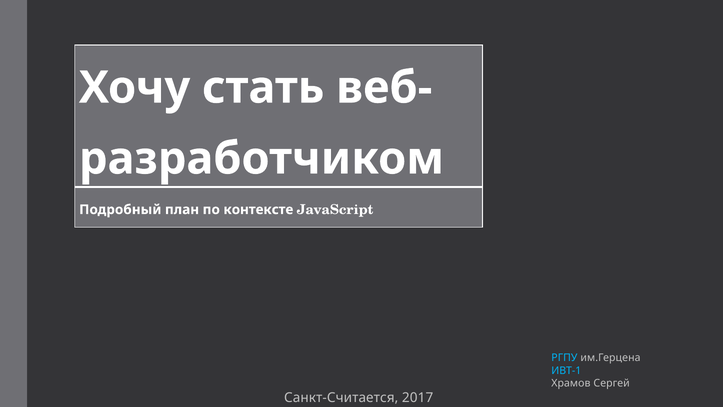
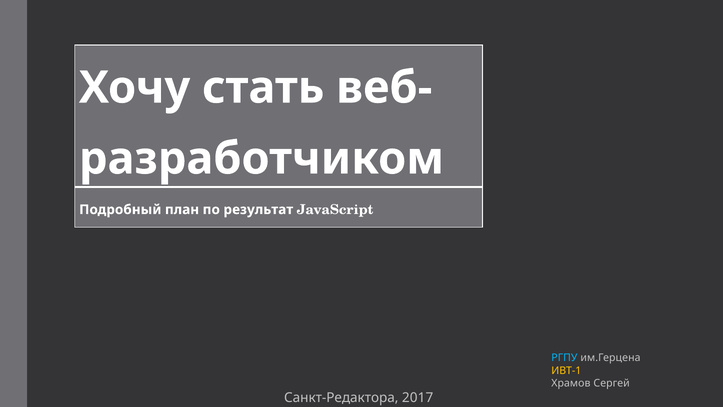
контексте: контексте -> результат (258, 209)
ИВТ-1 colour: light blue -> yellow (566, 370)
Санкт-Считается: Санкт-Считается -> Санкт-Редактора (341, 397)
